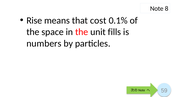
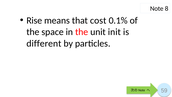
fills: fills -> init (114, 32)
numbers: numbers -> different (44, 43)
